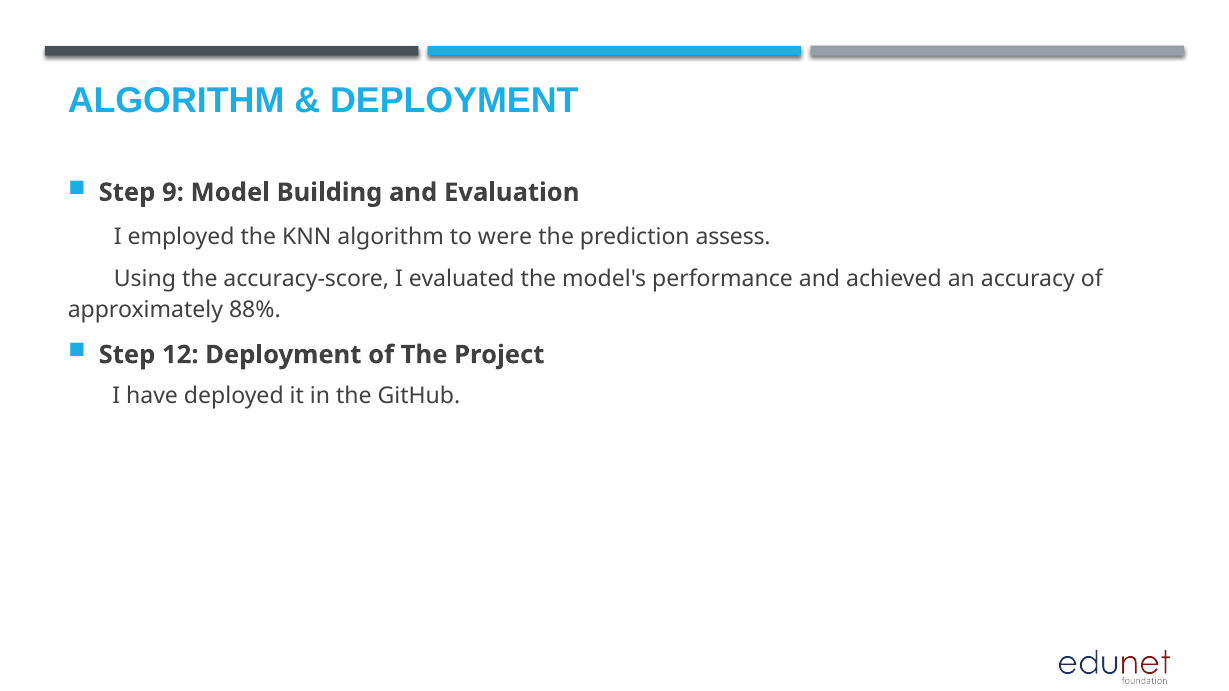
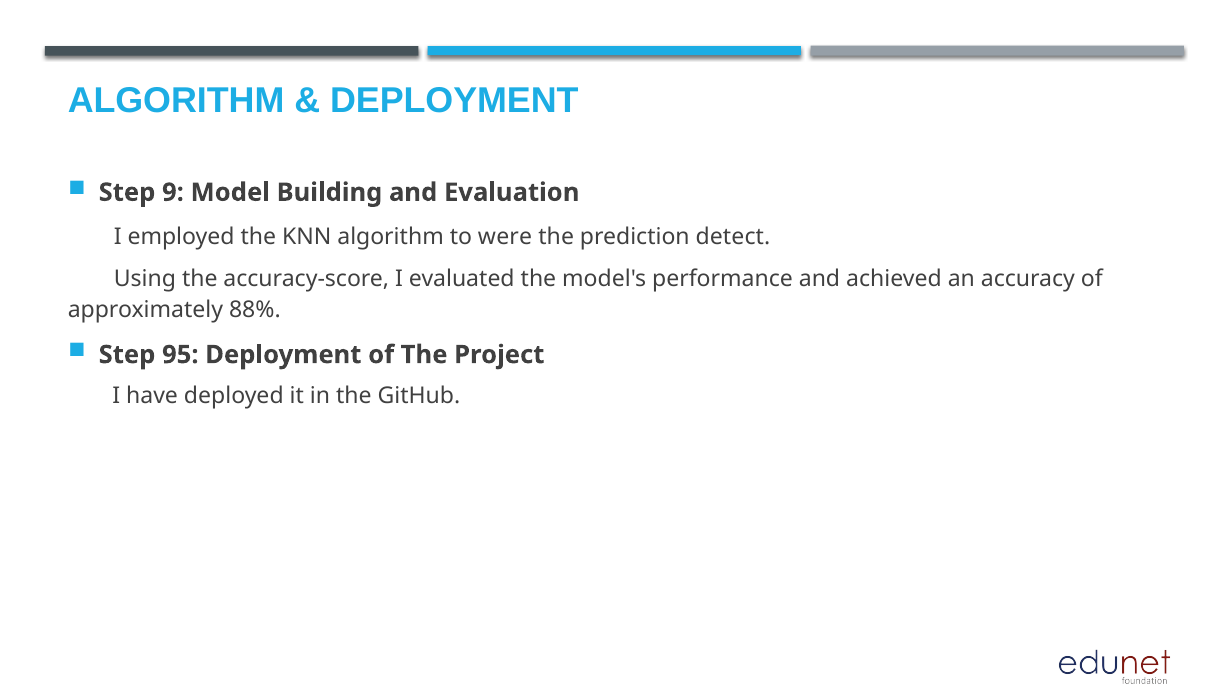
assess: assess -> detect (733, 237)
12: 12 -> 95 (180, 355)
